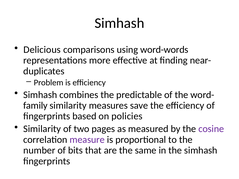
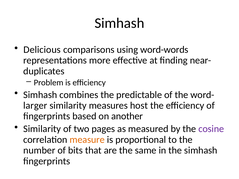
family: family -> larger (35, 106)
save: save -> host (139, 106)
policies: policies -> another (127, 116)
measure colour: purple -> orange (87, 140)
